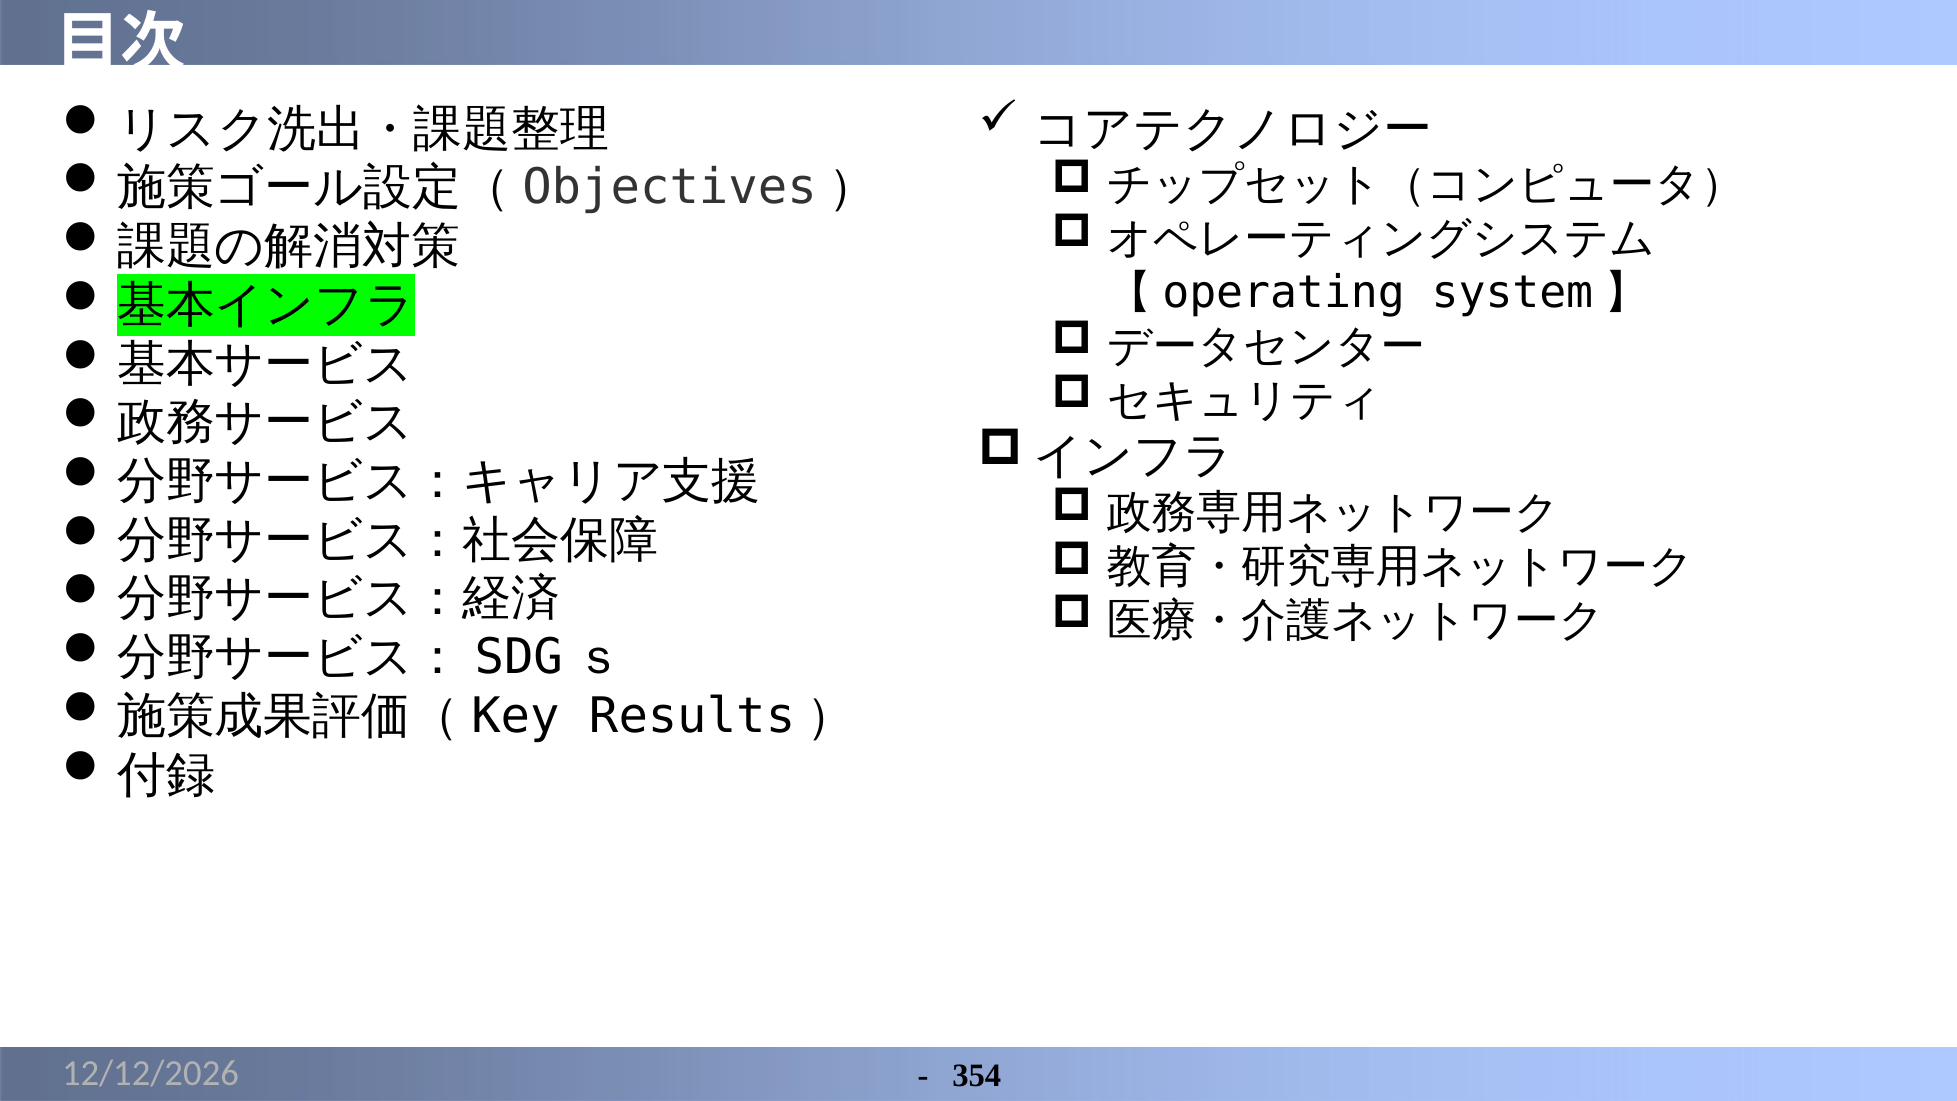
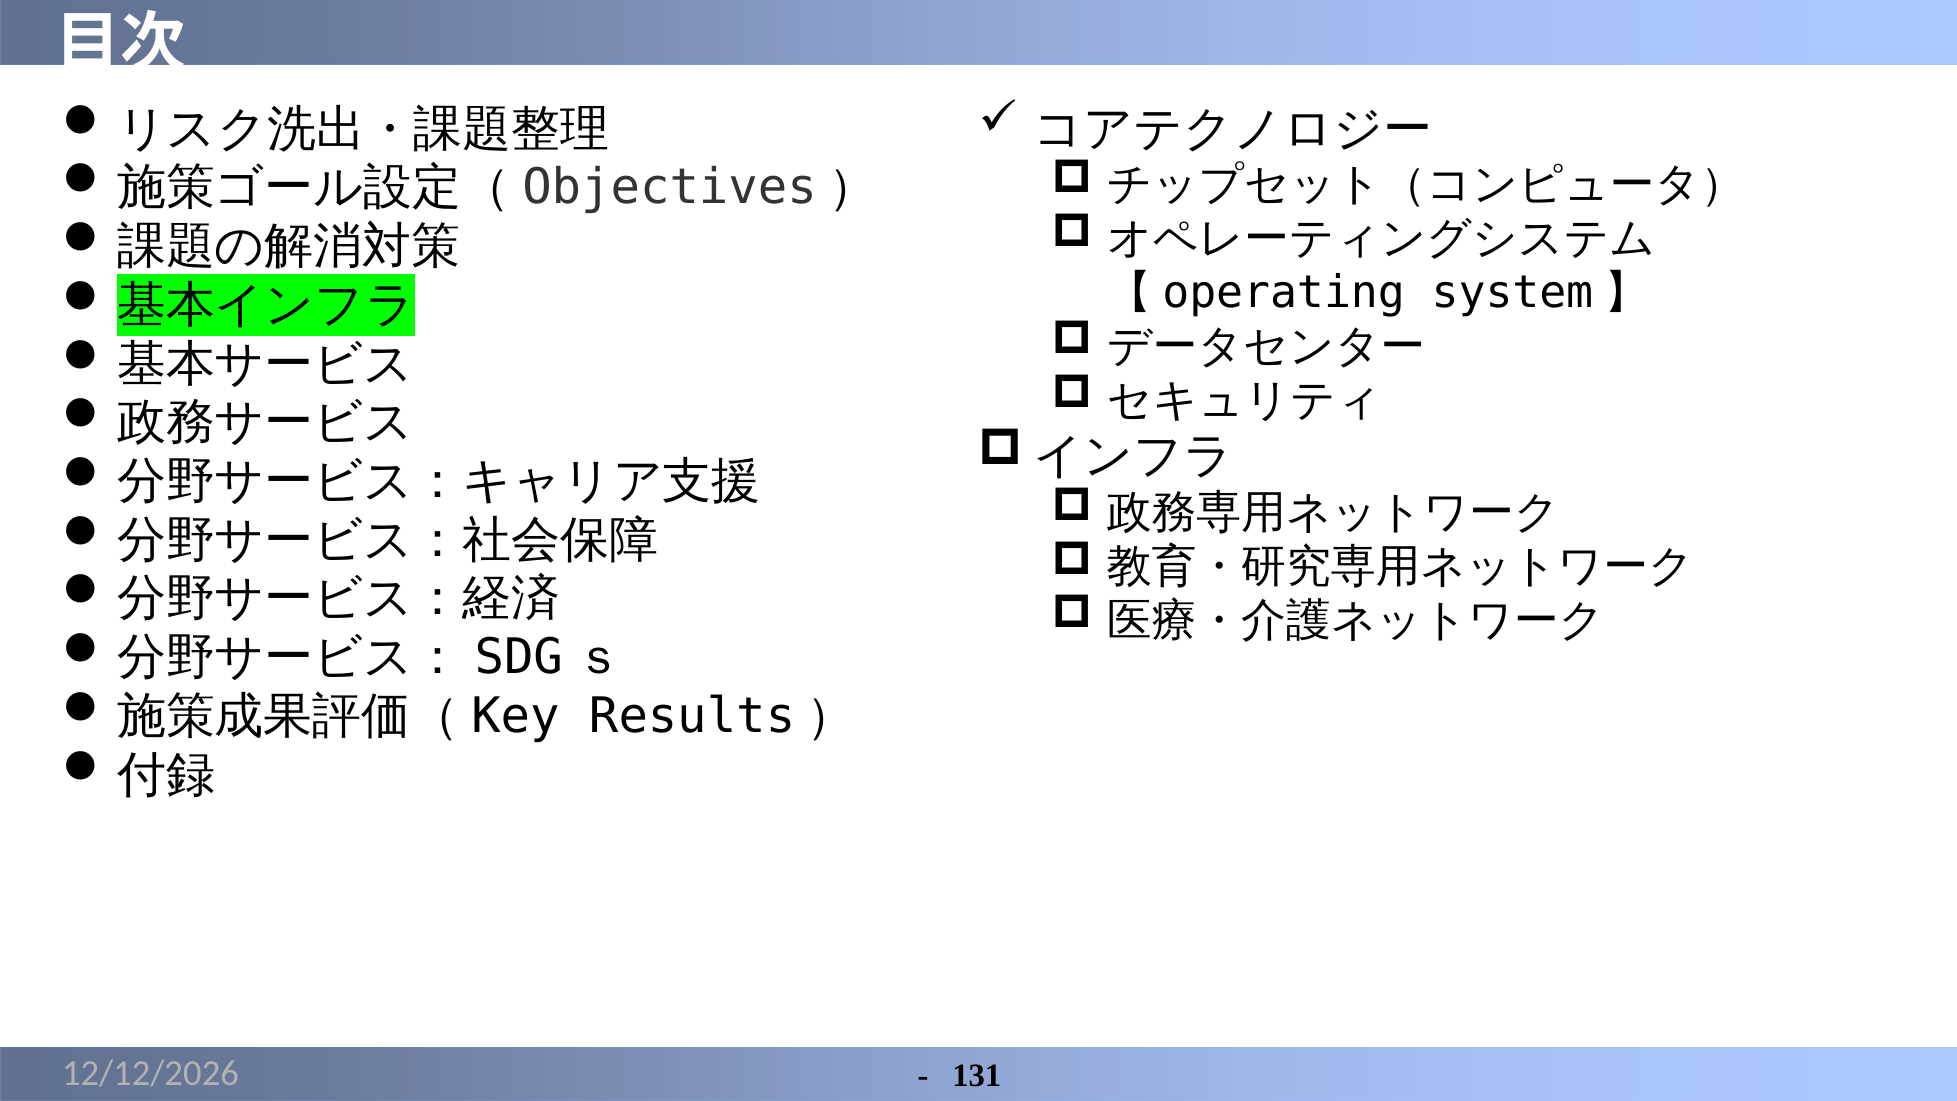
354: 354 -> 131 (977, 1076)
